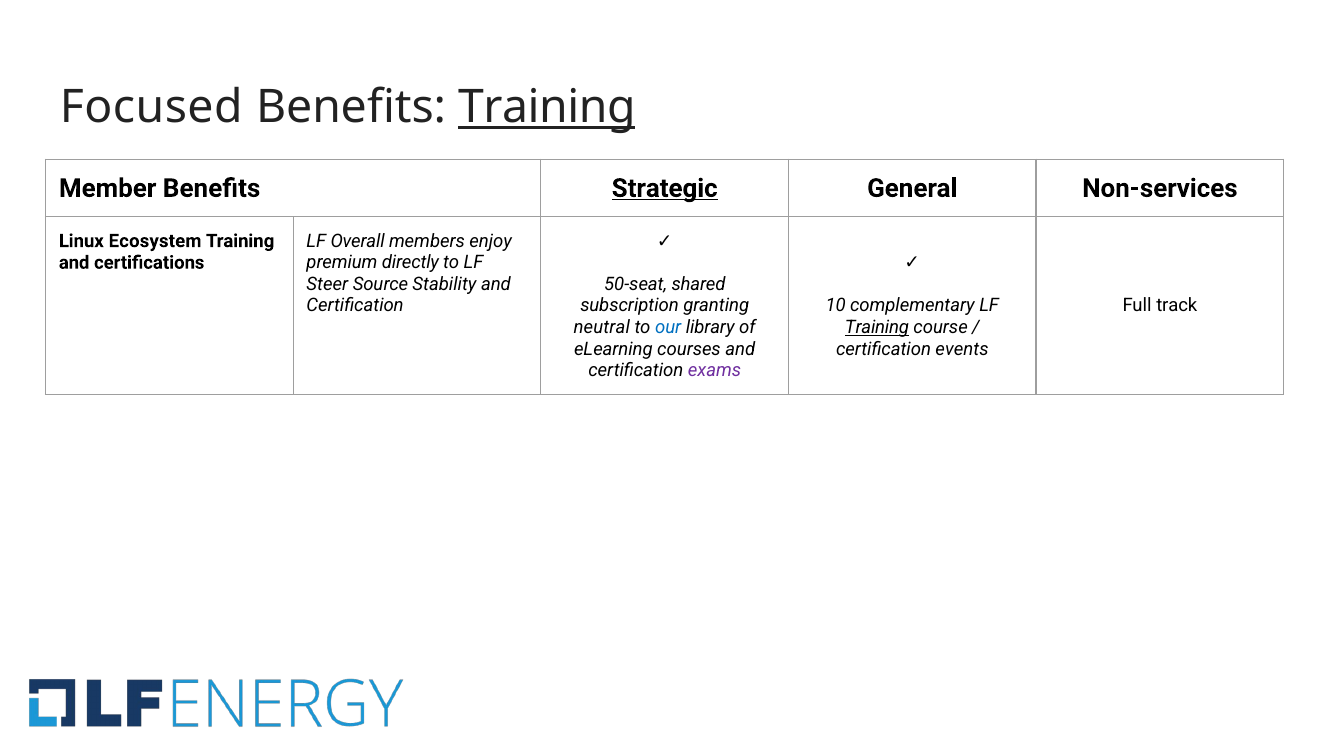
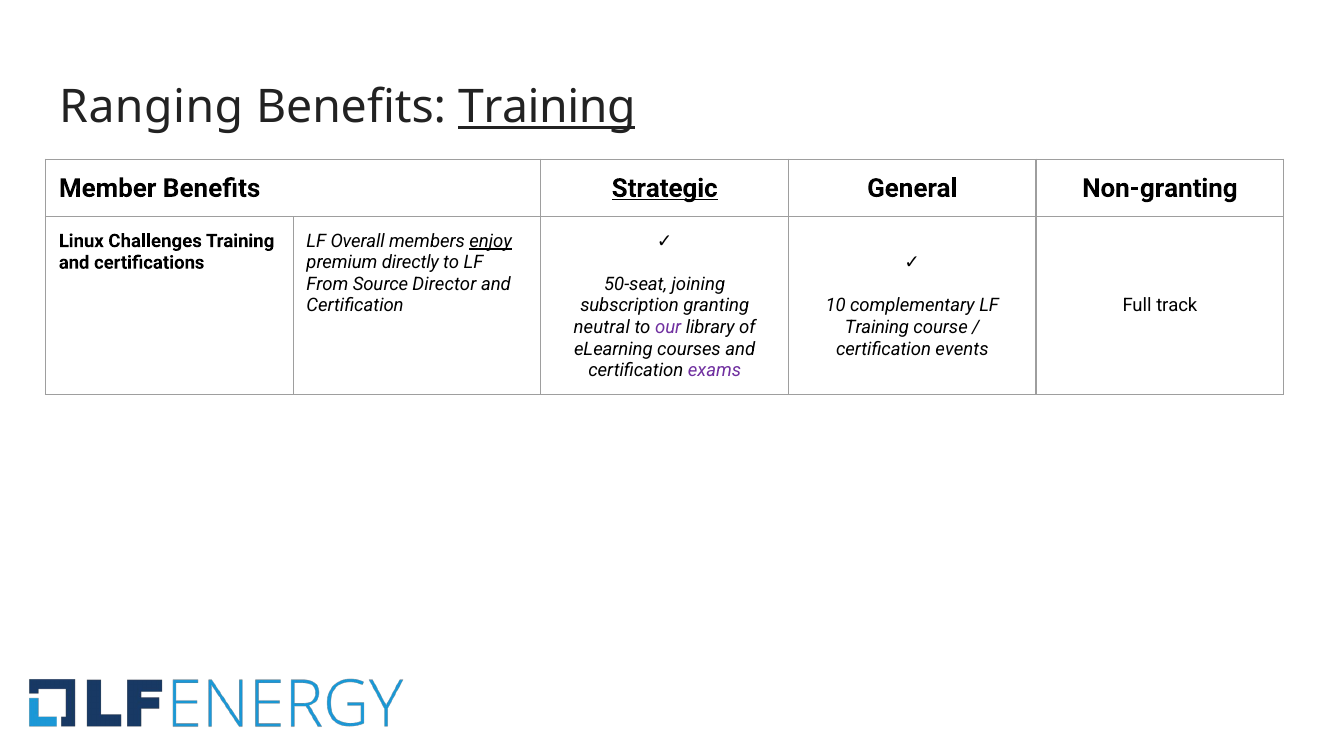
Focused: Focused -> Ranging (151, 107)
Non-services: Non-services -> Non-granting (1160, 188)
enjoy underline: none -> present (491, 241)
Ecosystem: Ecosystem -> Challenges (155, 241)
Steer: Steer -> From (327, 284)
Stability: Stability -> Director (444, 284)
shared: shared -> joining (698, 284)
our colour: blue -> purple (668, 328)
Training underline: present -> none (877, 328)
